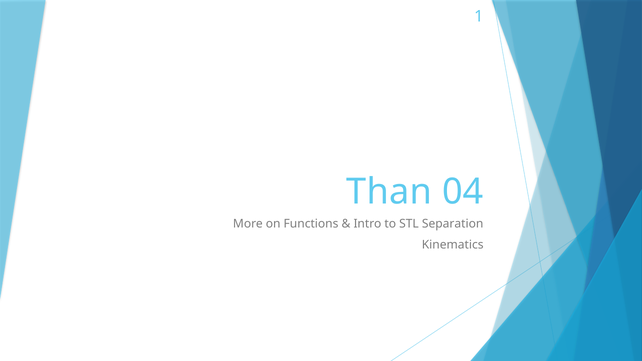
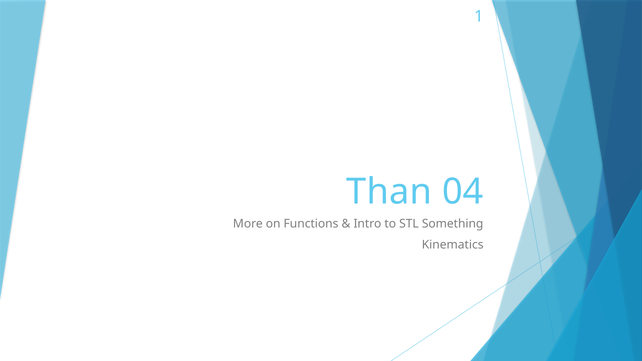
Separation: Separation -> Something (453, 224)
